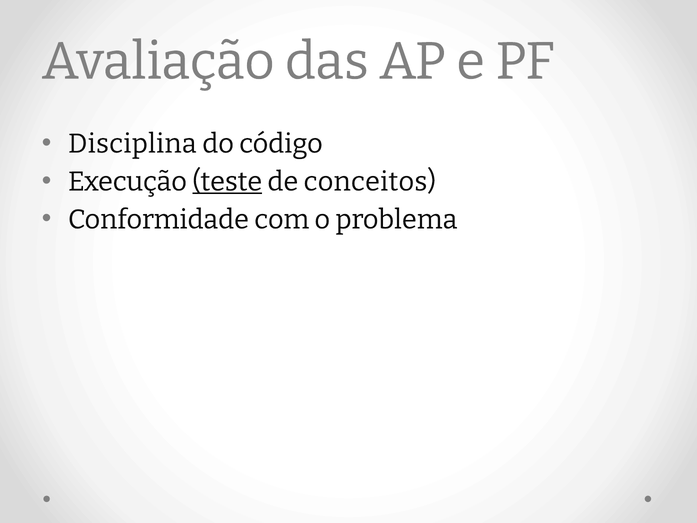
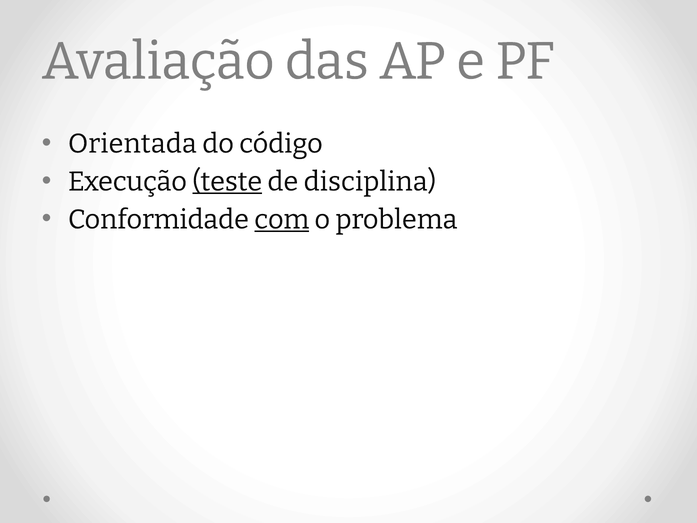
Disciplina: Disciplina -> Orientada (132, 144)
conceitos: conceitos -> disciplina (370, 181)
com underline: none -> present (282, 219)
